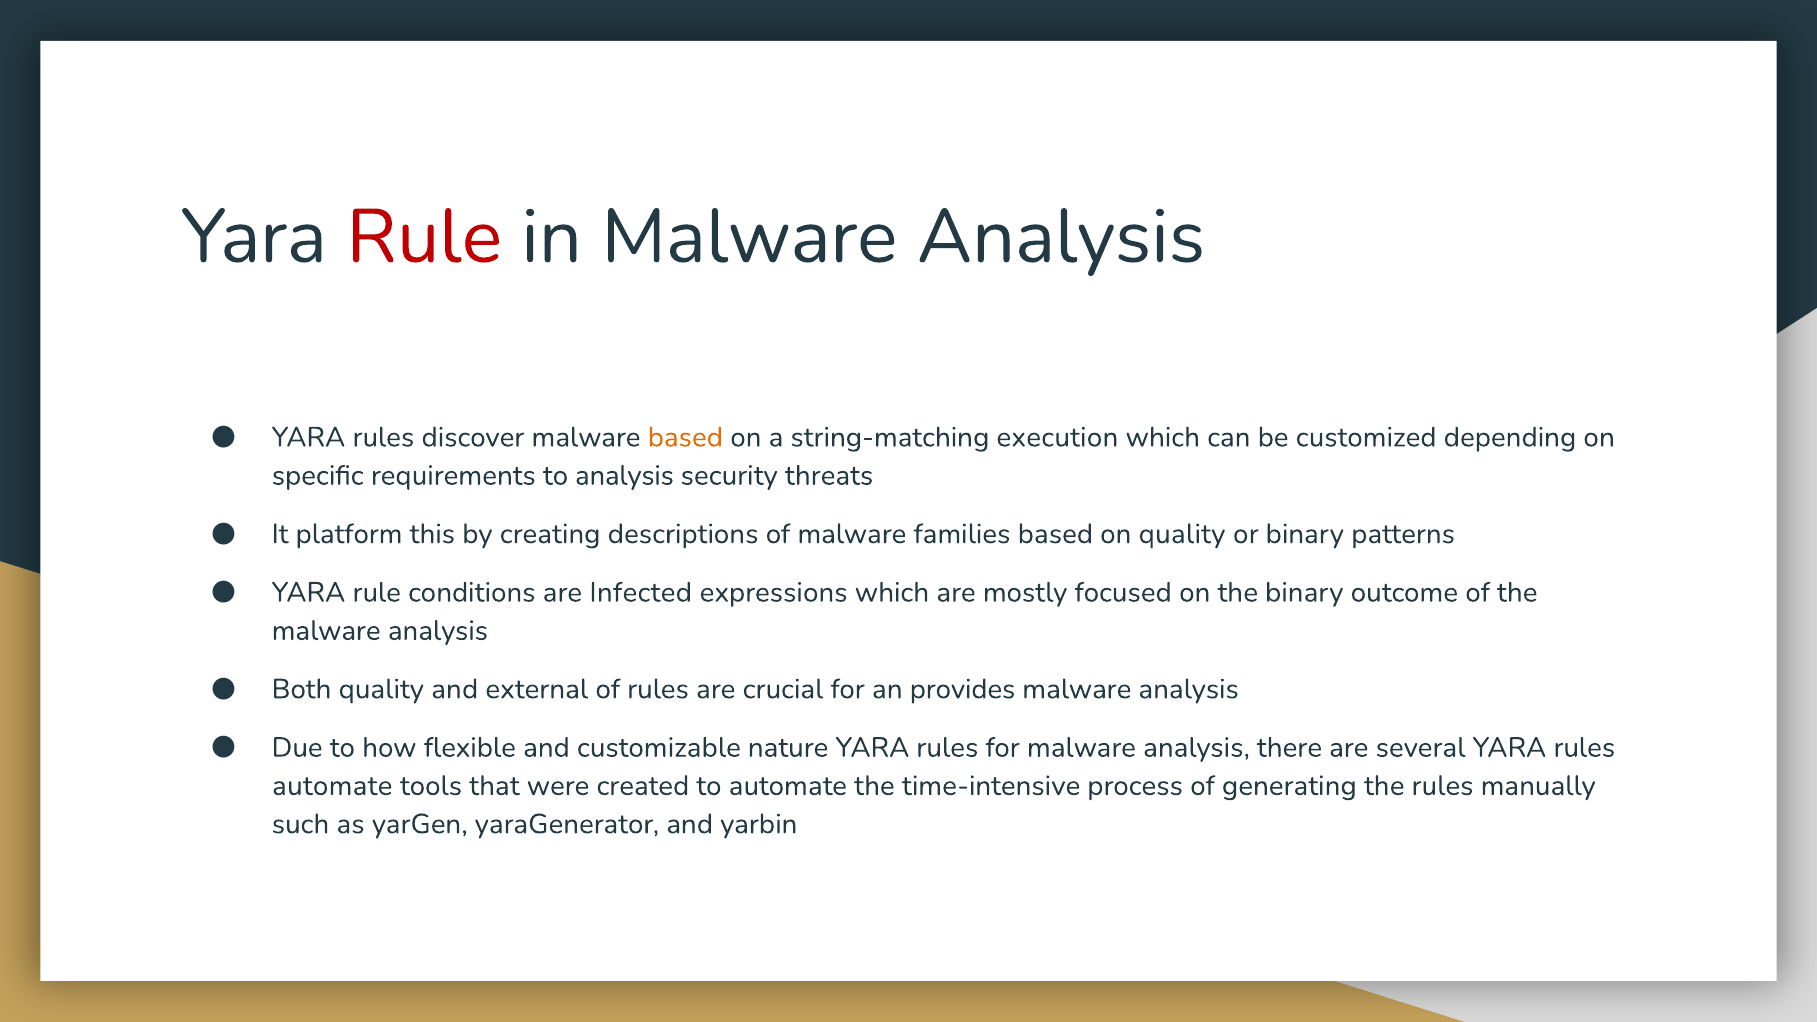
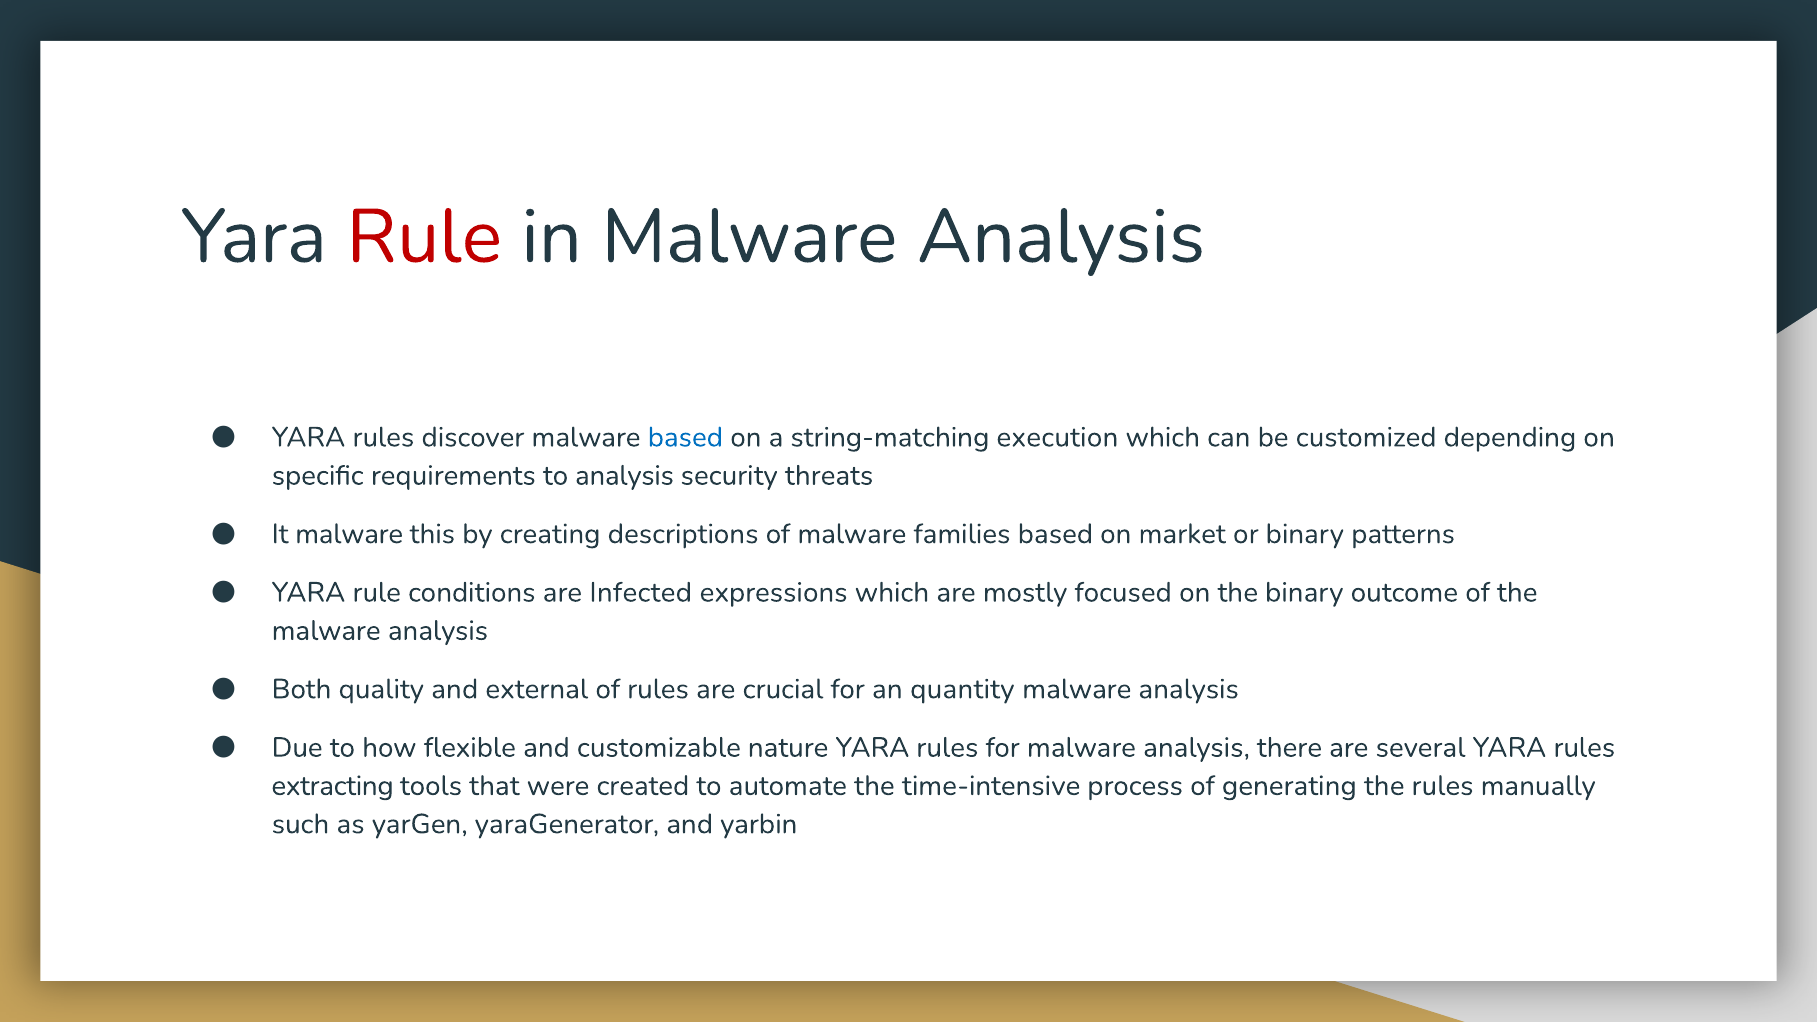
based colour: orange -> blue (685, 437)
It platform: platform -> malware (349, 534)
on quality: quality -> market (1182, 534)
provides: provides -> quantity (962, 689)
automate: automate -> extracting (333, 786)
